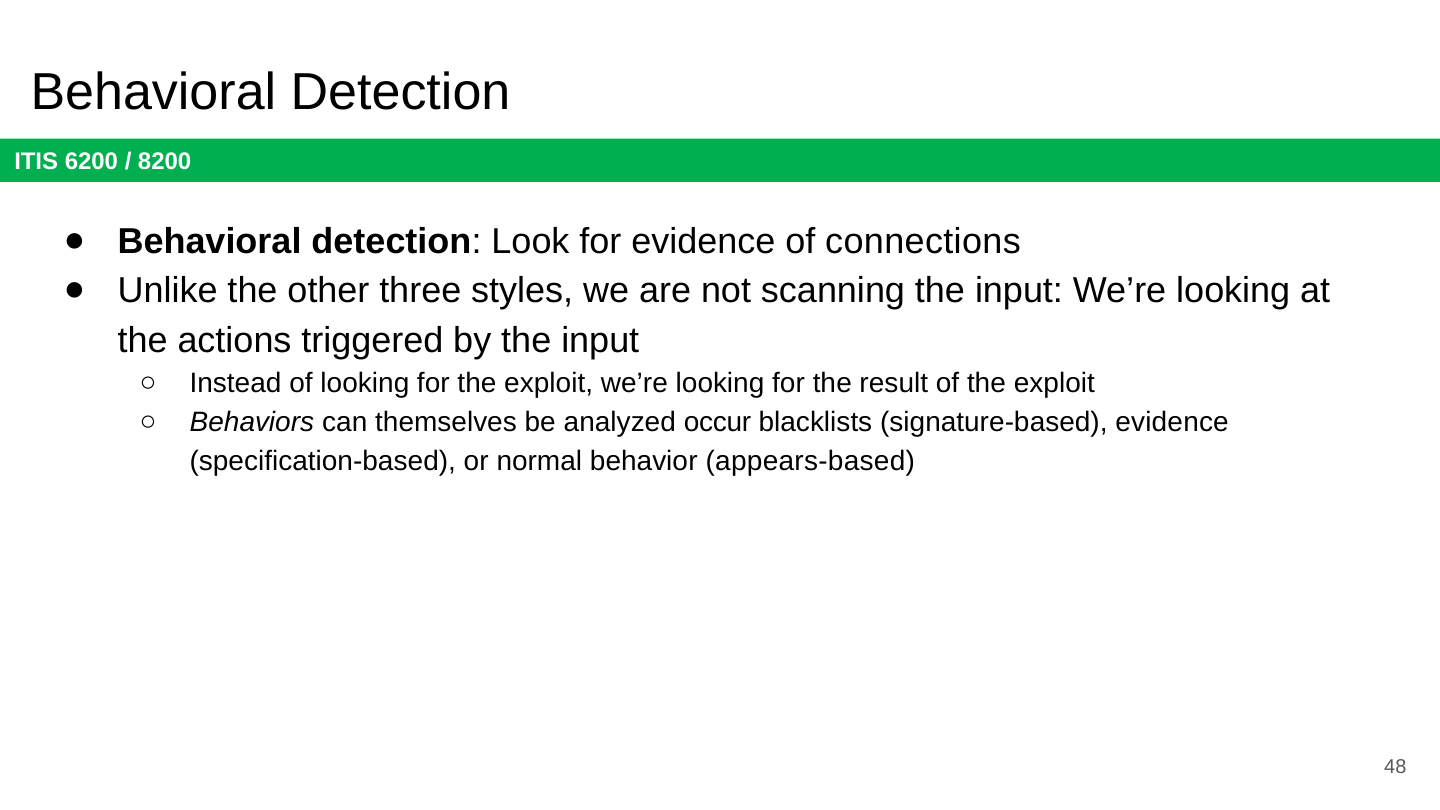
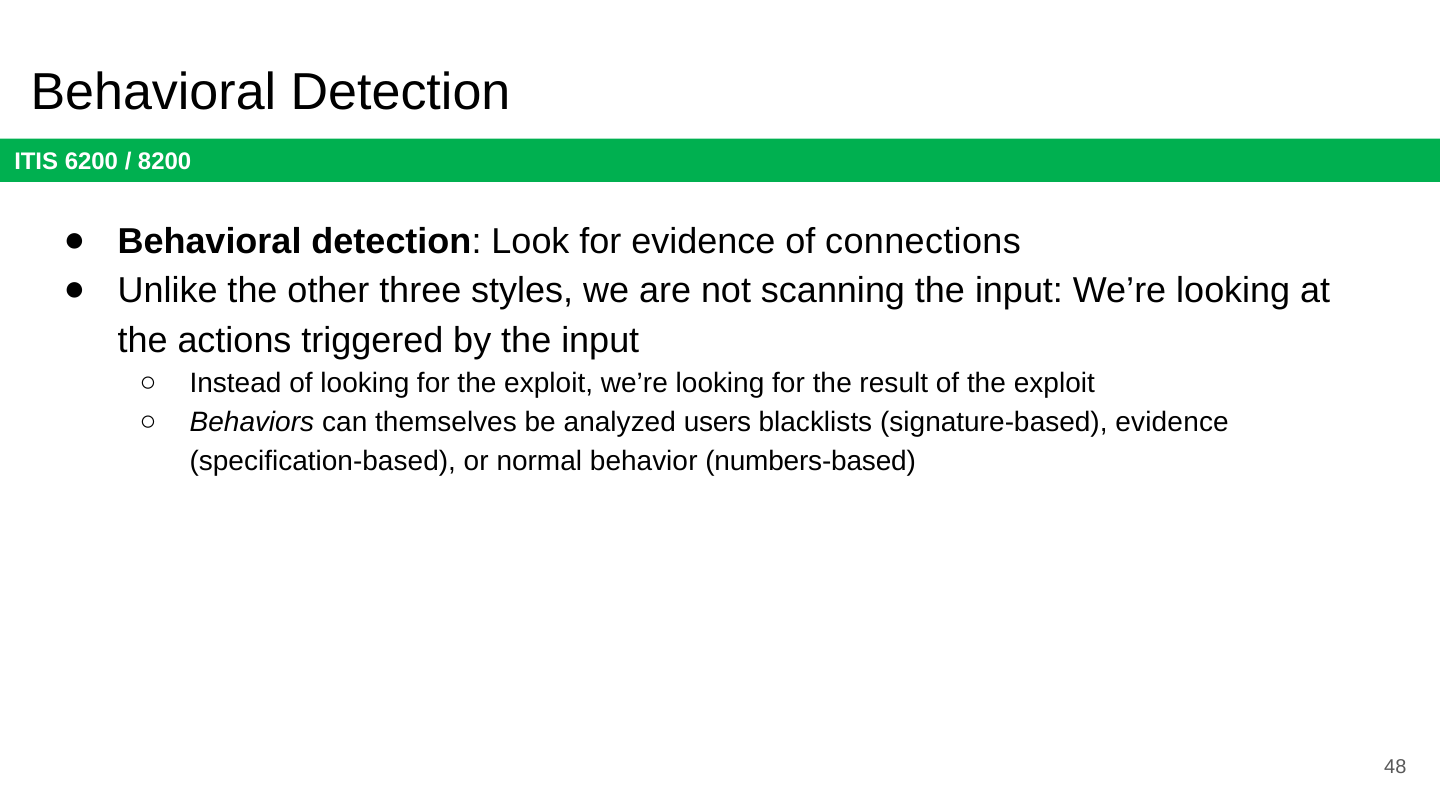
occur: occur -> users (717, 422)
appears-based: appears-based -> numbers-based (811, 461)
